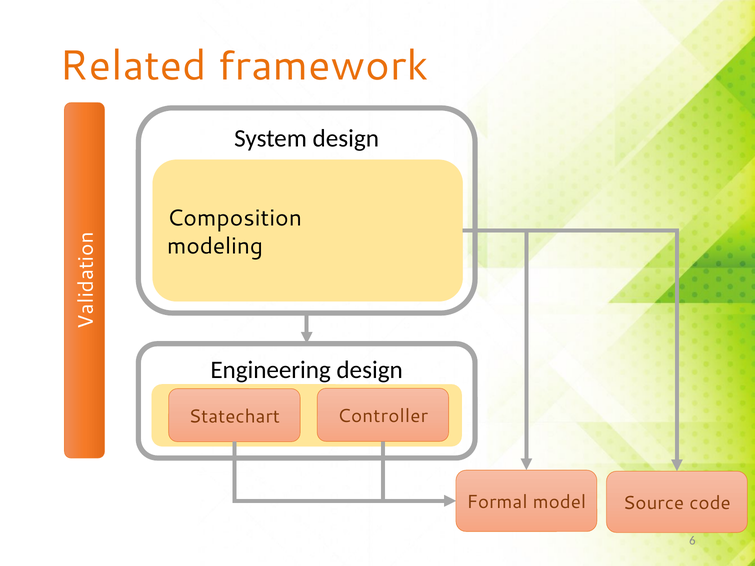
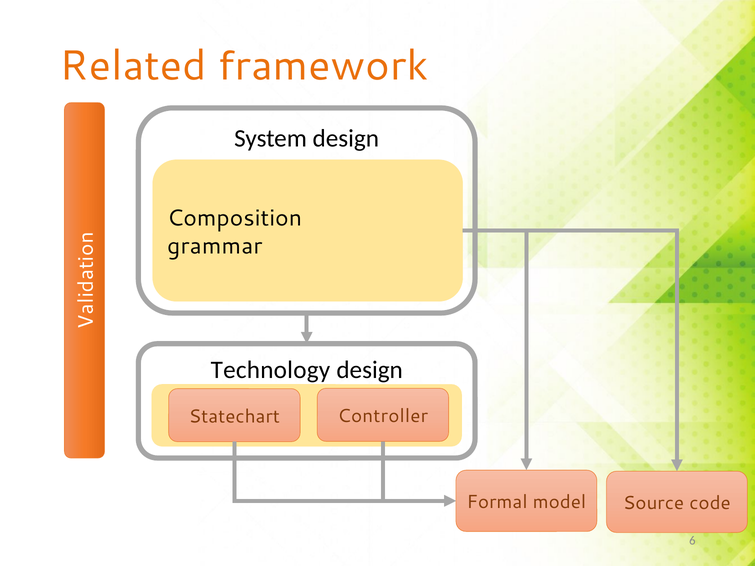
modeling: modeling -> grammar (215, 246)
Engineering: Engineering -> Technology (270, 370)
